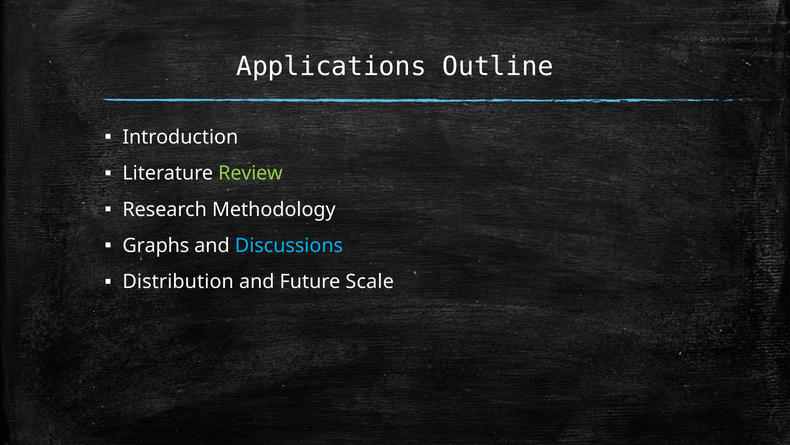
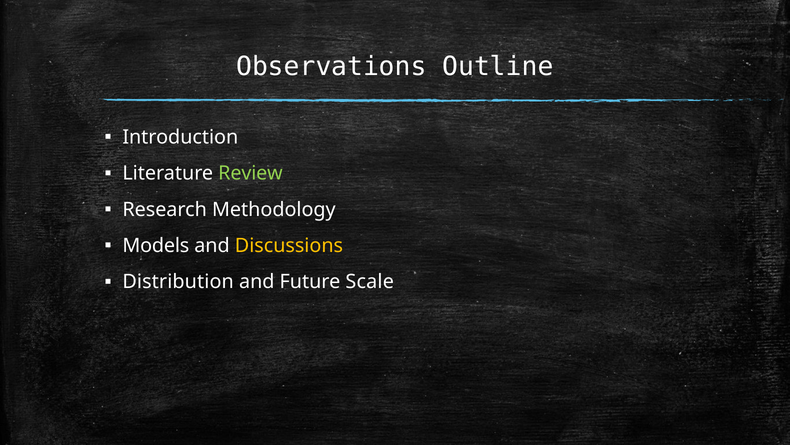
Applications: Applications -> Observations (331, 67)
Graphs: Graphs -> Models (156, 245)
Discussions colour: light blue -> yellow (289, 245)
